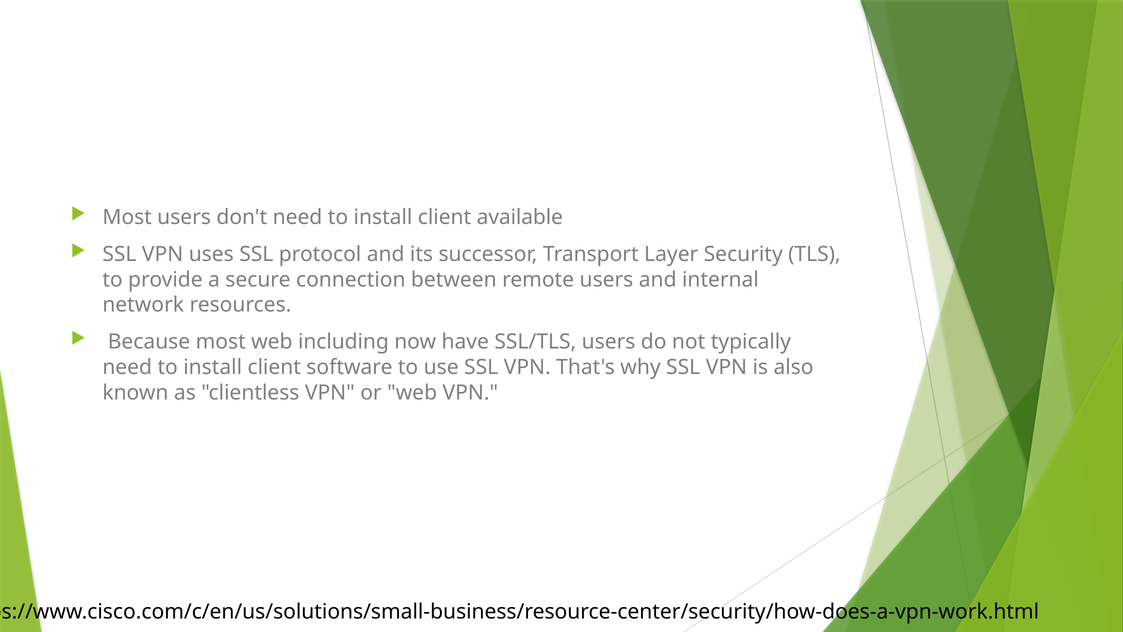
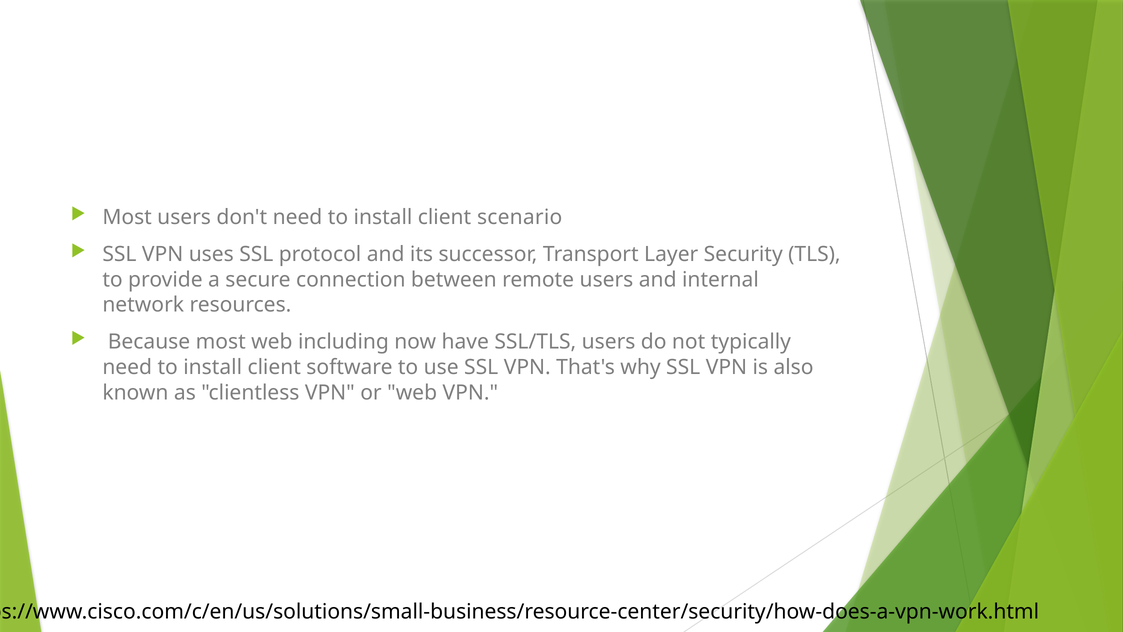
available: available -> scenario (520, 217)
